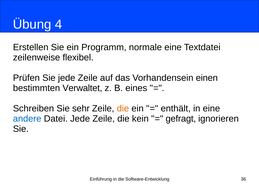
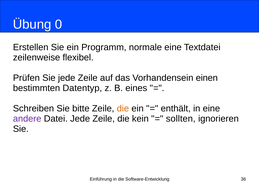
4: 4 -> 0 (59, 24)
Verwaltet: Verwaltet -> Datentyp (82, 88)
sehr: sehr -> bitte (81, 109)
andere colour: blue -> purple (27, 119)
gefragt: gefragt -> sollten (181, 119)
